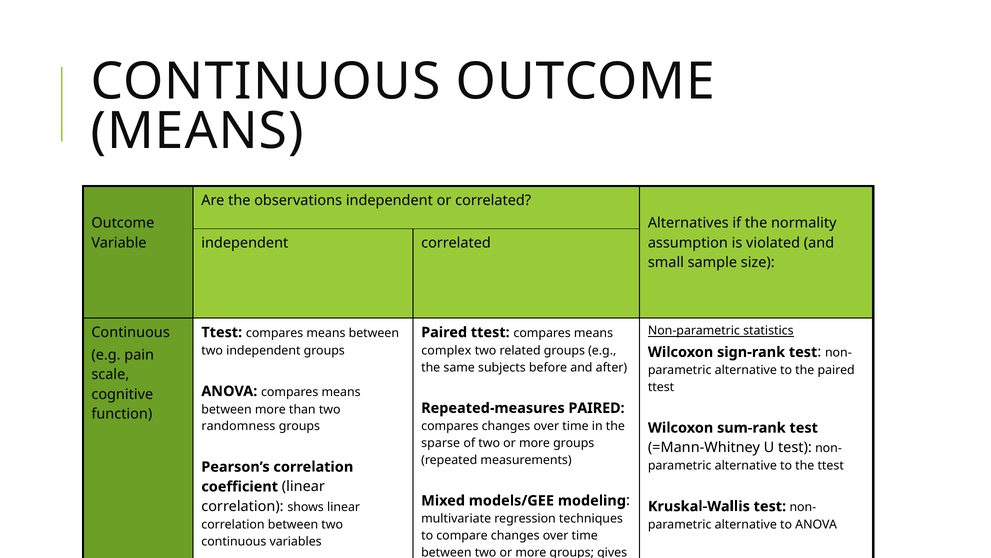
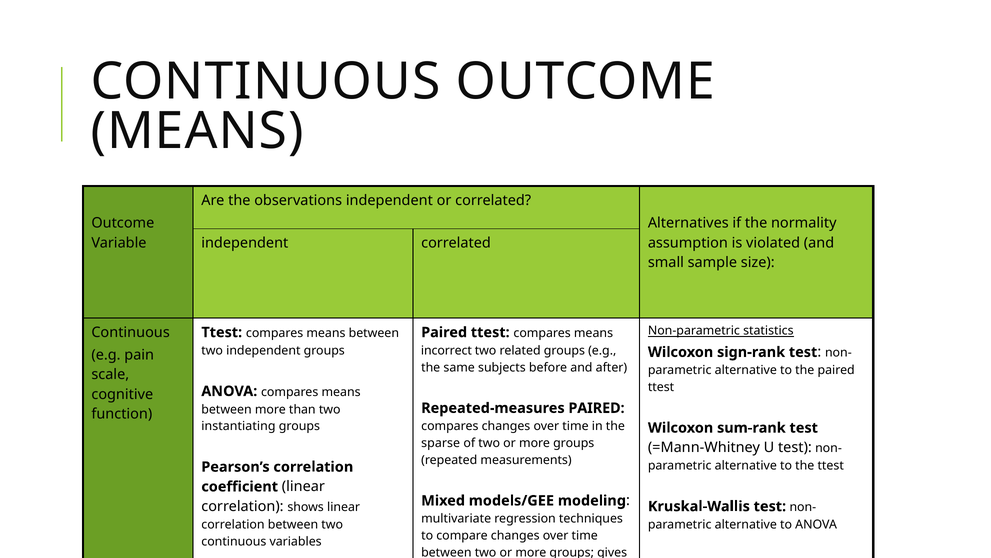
complex: complex -> incorrect (446, 350)
randomness: randomness -> instantiating (238, 426)
